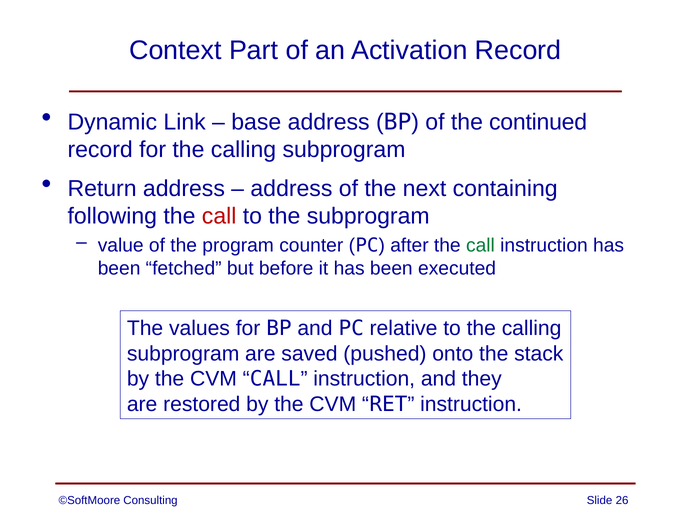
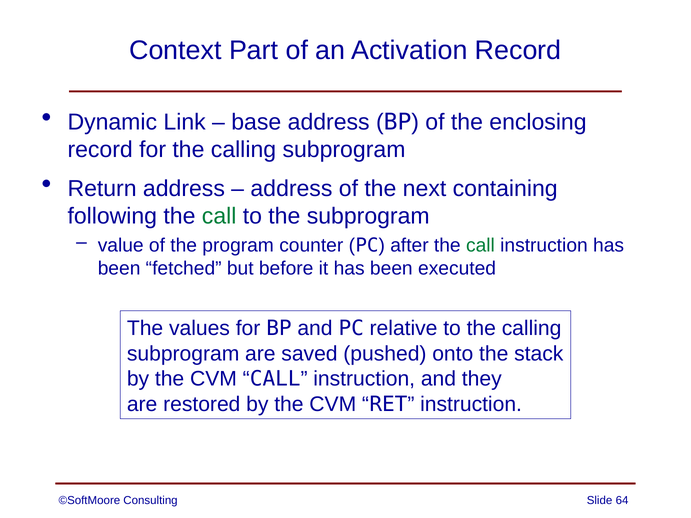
continued: continued -> enclosing (538, 122)
call colour: red -> green (219, 216)
26: 26 -> 64 (622, 501)
